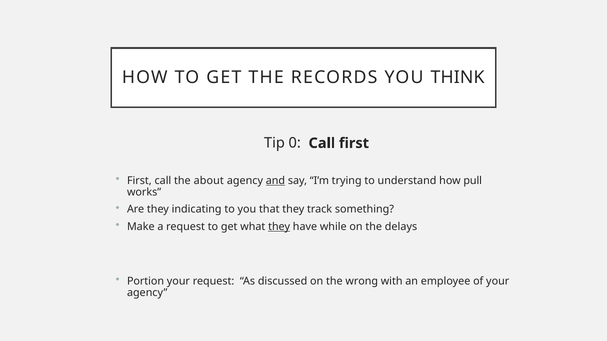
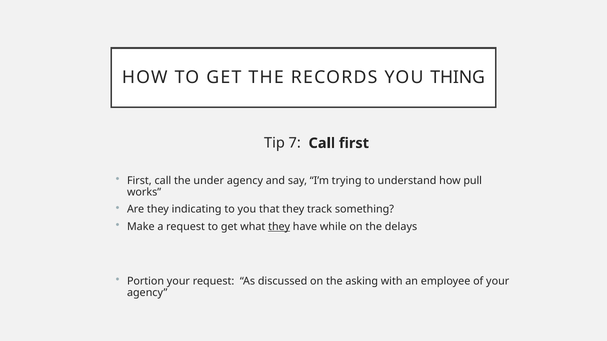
THINK: THINK -> THING (458, 78)
0: 0 -> 7 (295, 143)
about: about -> under (209, 181)
and underline: present -> none (275, 181)
wrong: wrong -> asking (362, 281)
